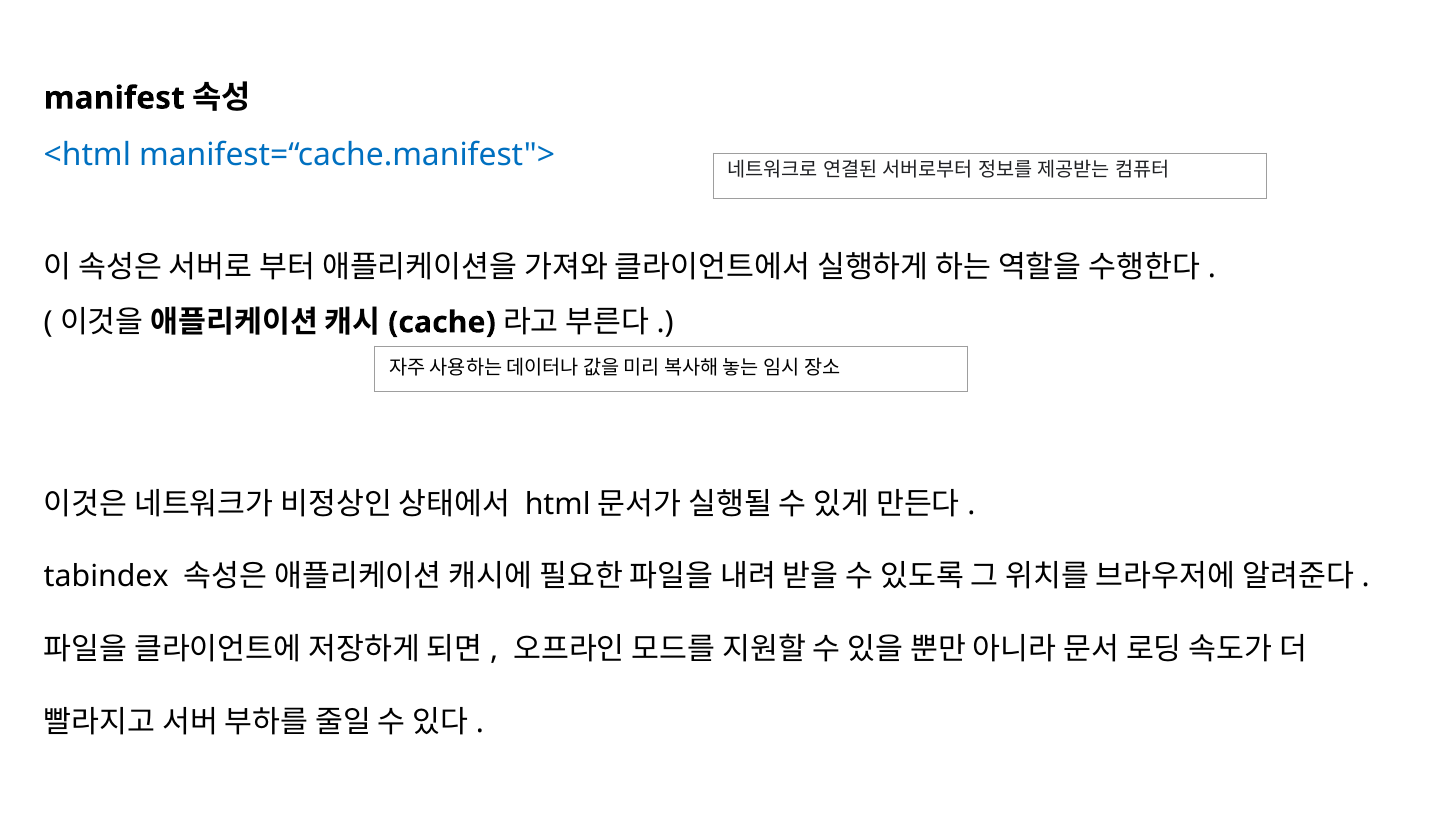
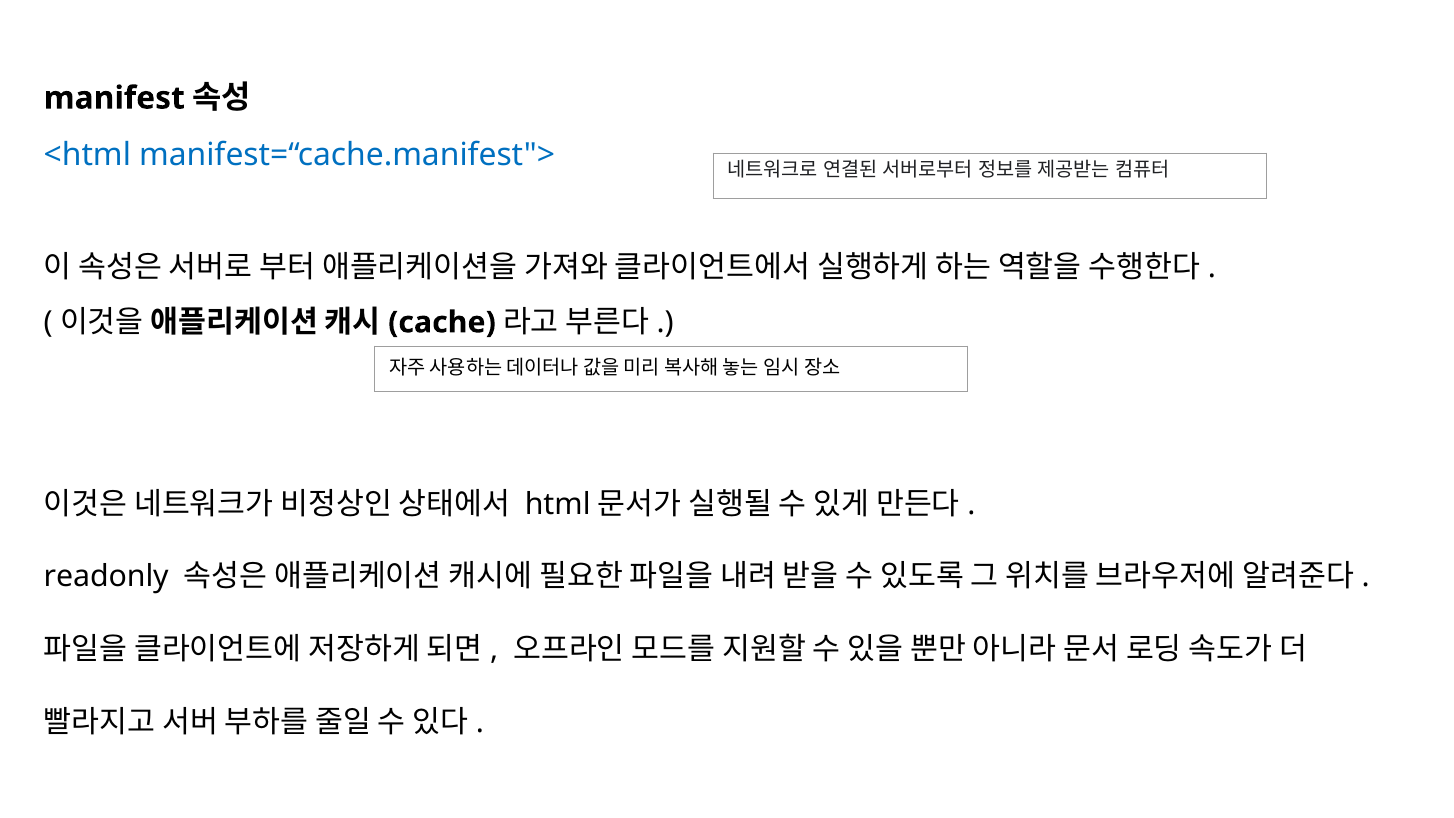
tabindex: tabindex -> readonly (106, 577)
